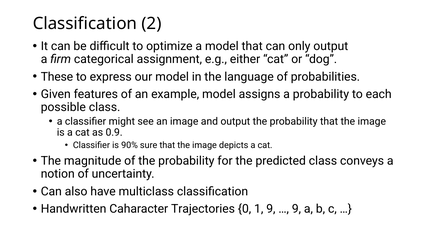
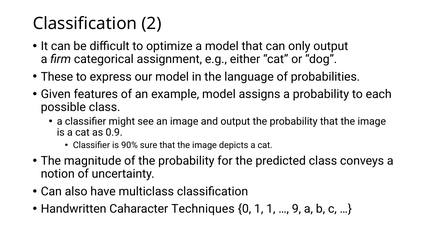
Trajectories: Trajectories -> Techniques (203, 209)
1 9: 9 -> 1 (271, 209)
